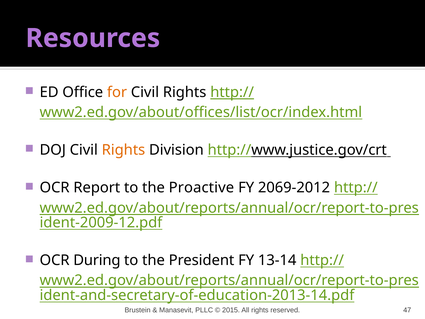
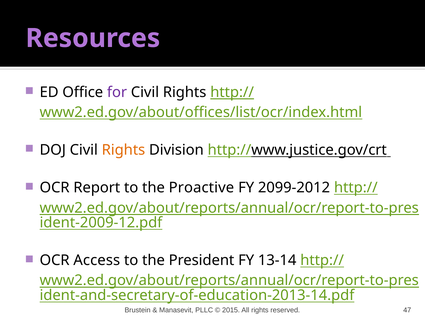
for colour: orange -> purple (117, 92)
2069-2012: 2069-2012 -> 2099-2012 (294, 188)
During: During -> Access (97, 260)
